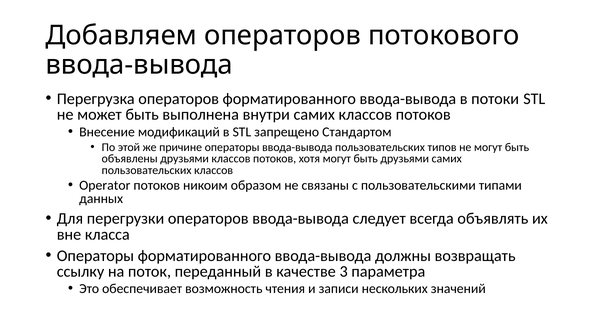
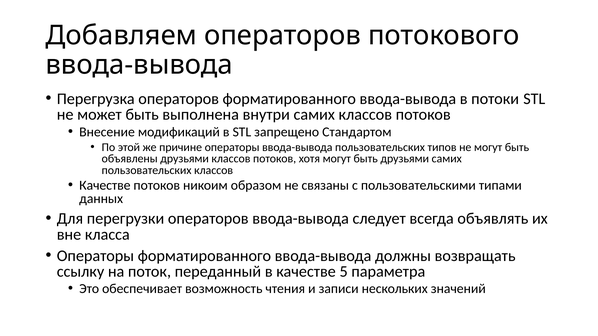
Operator: Operator -> Качестве (105, 186)
3: 3 -> 5 (344, 272)
